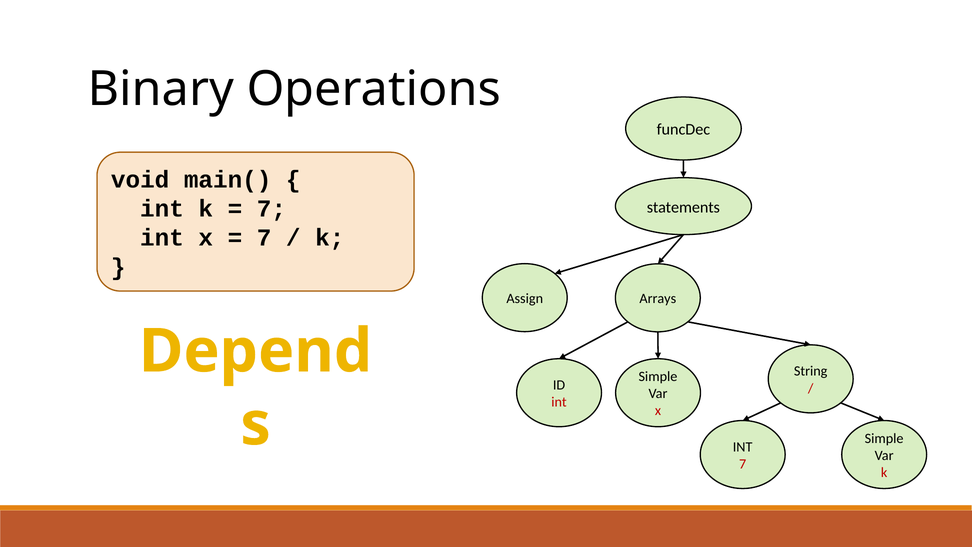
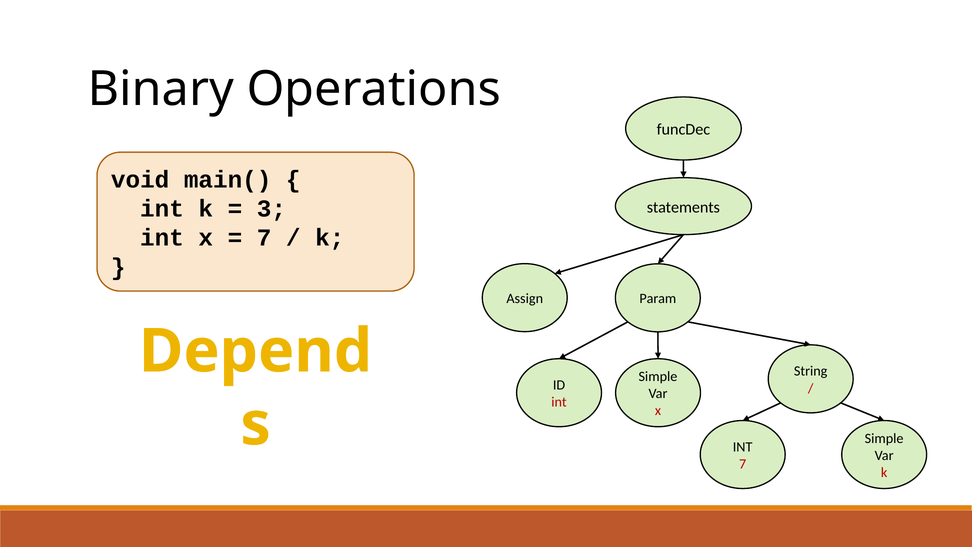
7: 7 -> 3 (271, 209)
Arrays: Arrays -> Param (658, 299)
